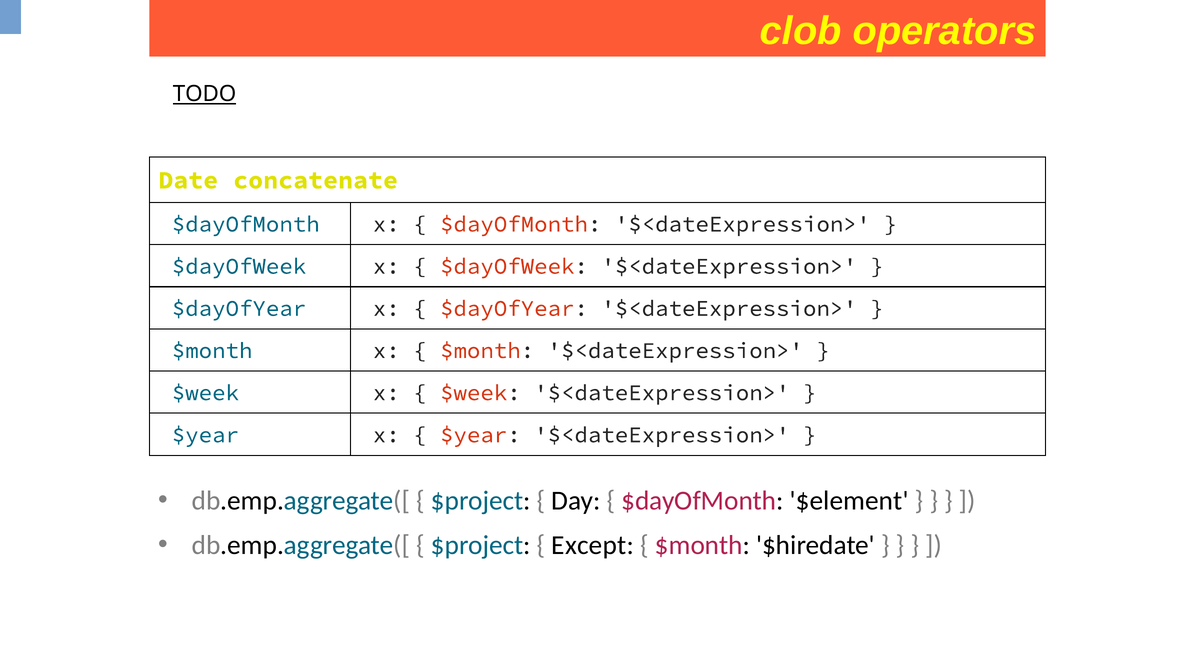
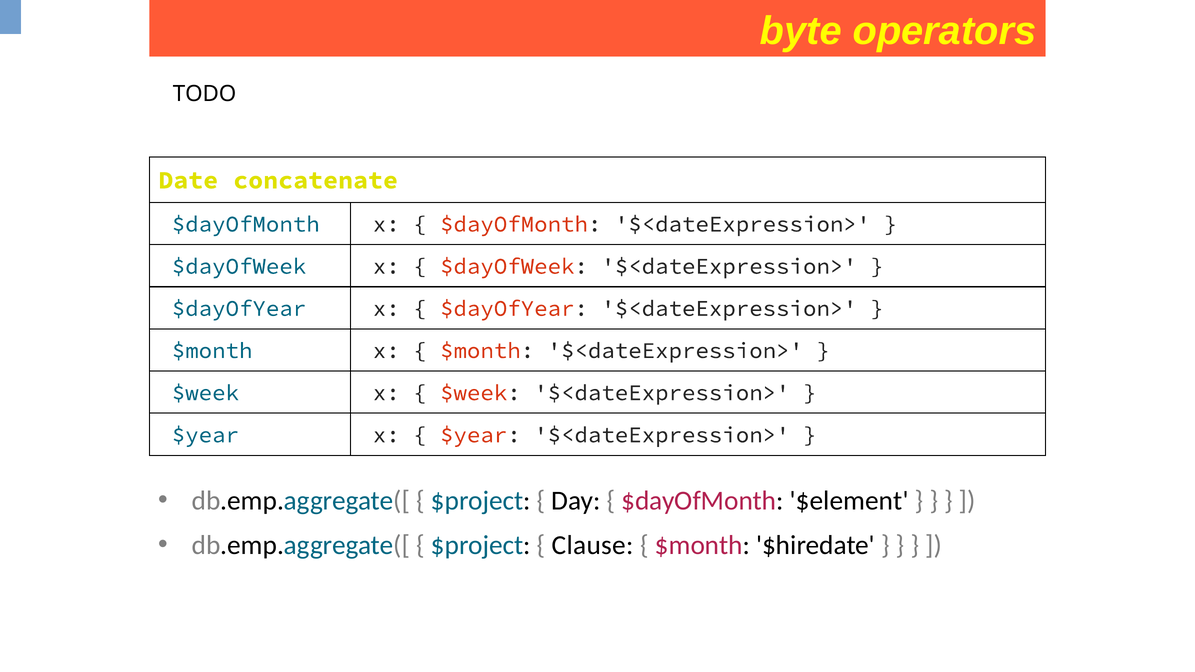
clob: clob -> byte (801, 31)
TODO underline: present -> none (205, 94)
Except: Except -> Clause (593, 546)
